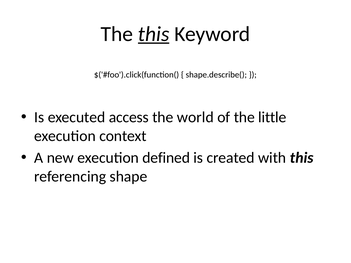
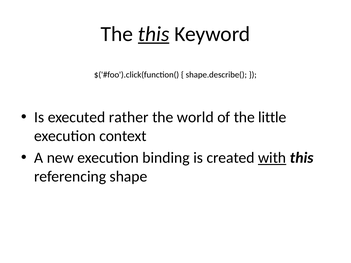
access: access -> rather (129, 117)
defined: defined -> binding (166, 158)
with underline: none -> present (272, 158)
